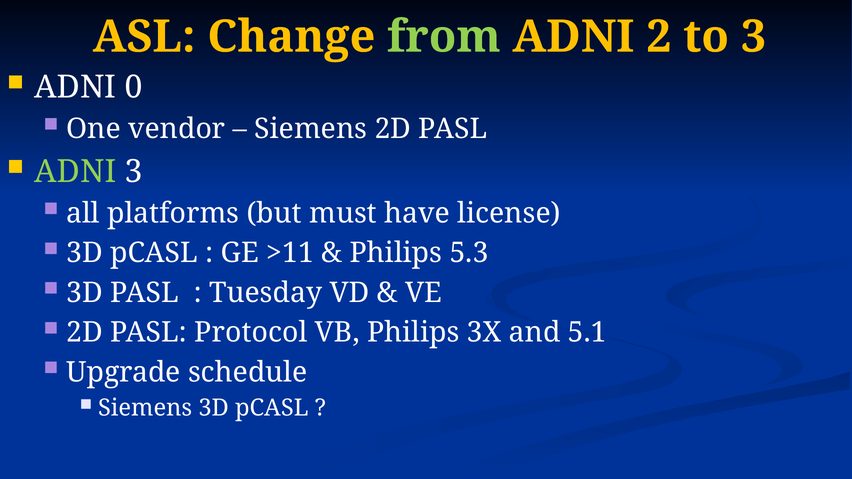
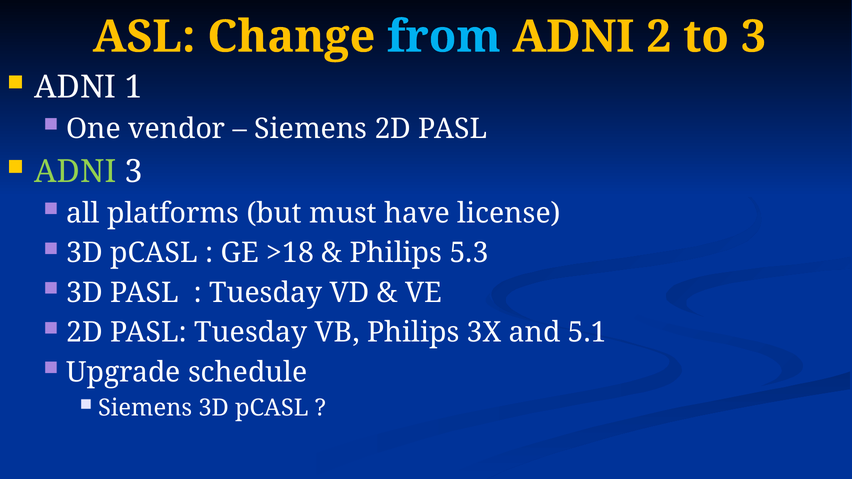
from colour: light green -> light blue (444, 37)
0: 0 -> 1 (133, 87)
>11: >11 -> >18 (290, 253)
PASL Protocol: Protocol -> Tuesday (251, 333)
